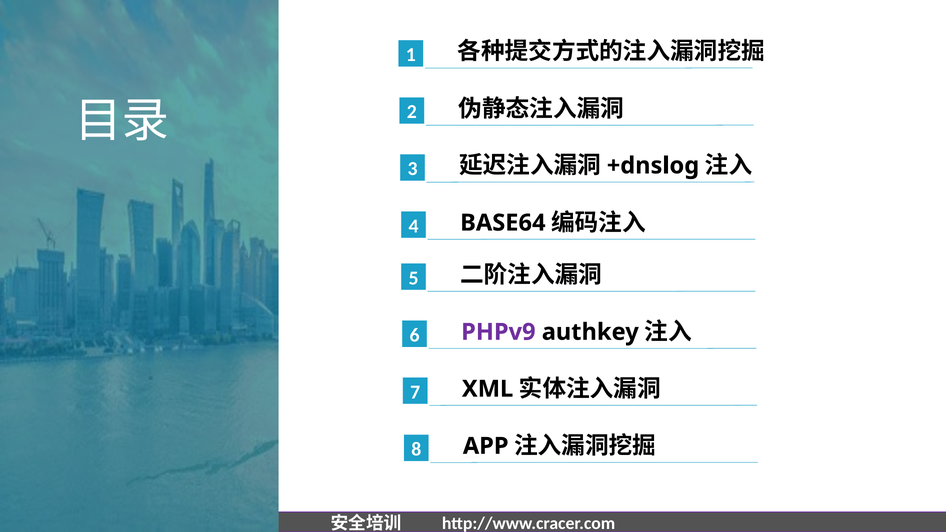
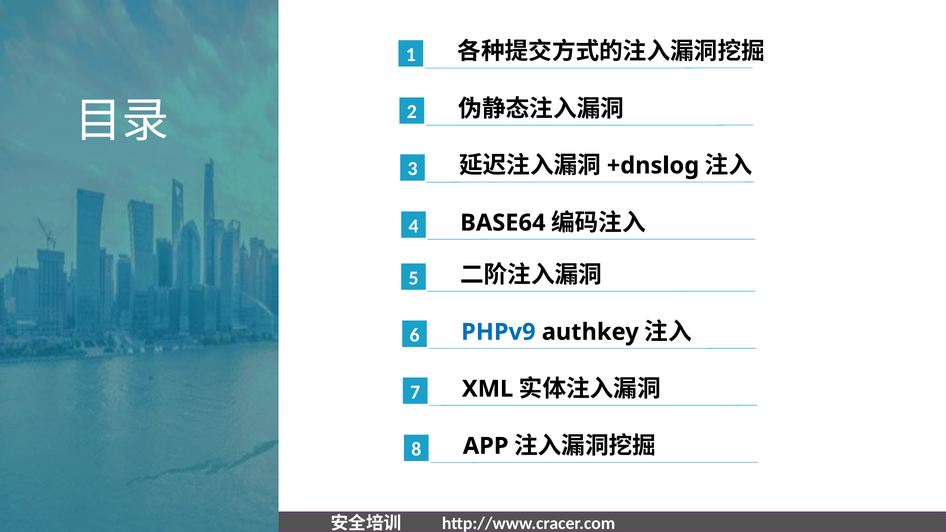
PHPv9 colour: purple -> blue (498, 332)
